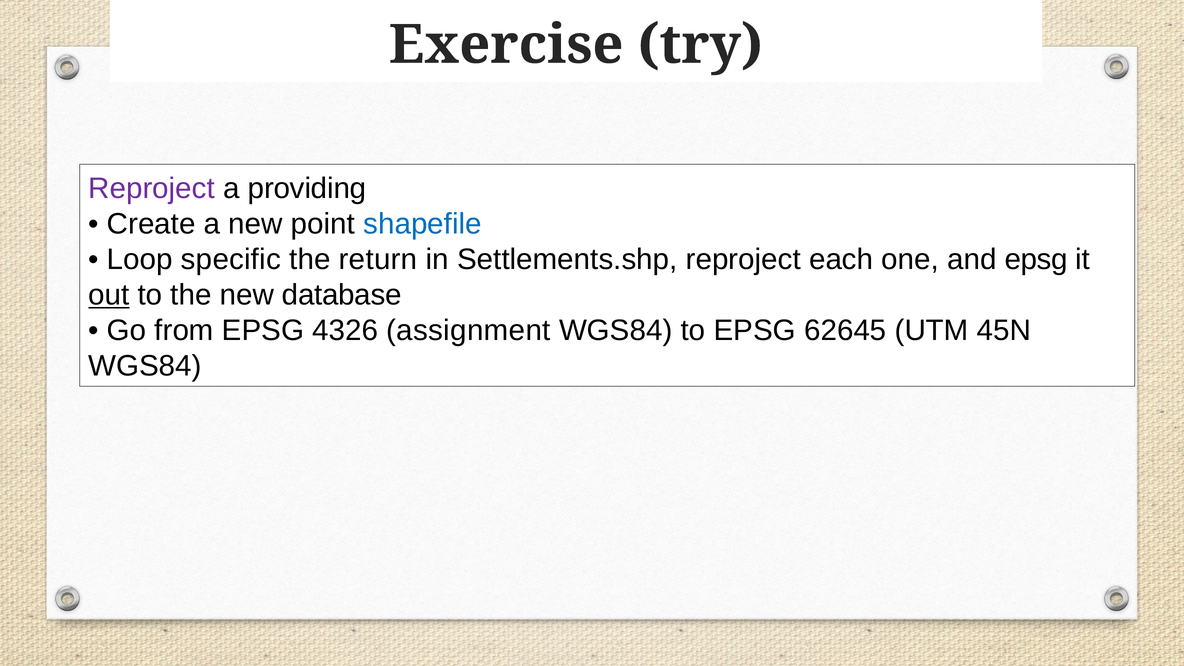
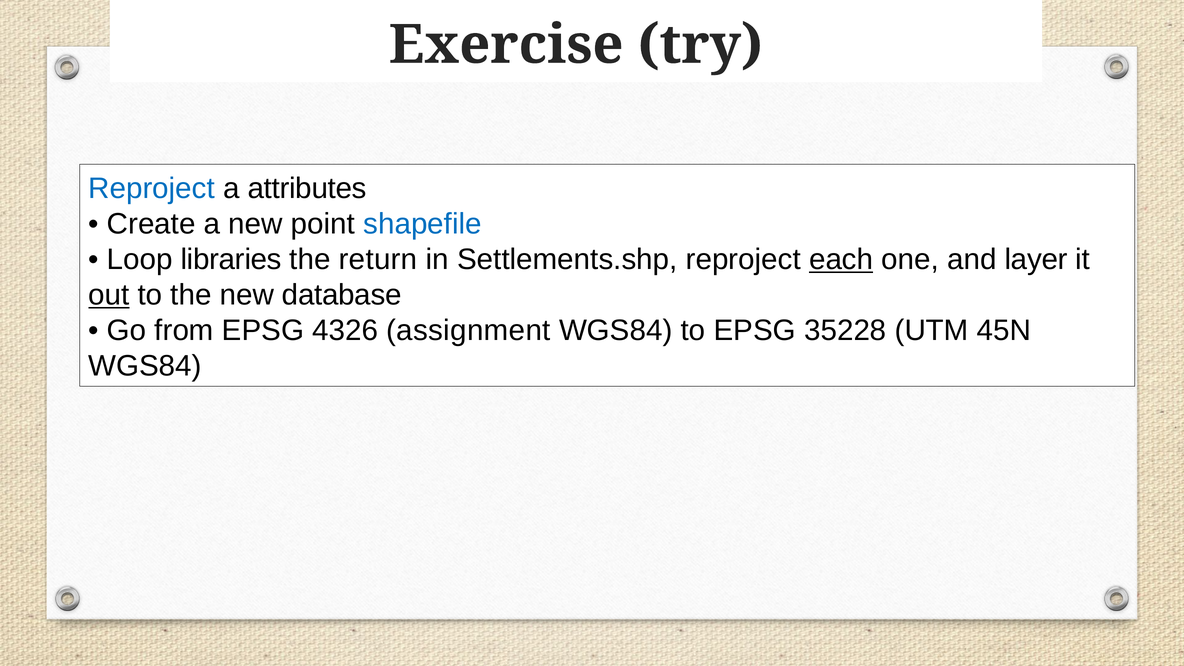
Reproject colour: purple -> blue (152, 188)
providing: providing -> attributes (307, 188)
specific: specific -> libraries (231, 259)
each underline: none -> present (841, 259)
and epsg: epsg -> layer (1036, 259)
62645: 62645 -> 35228 (845, 330)
